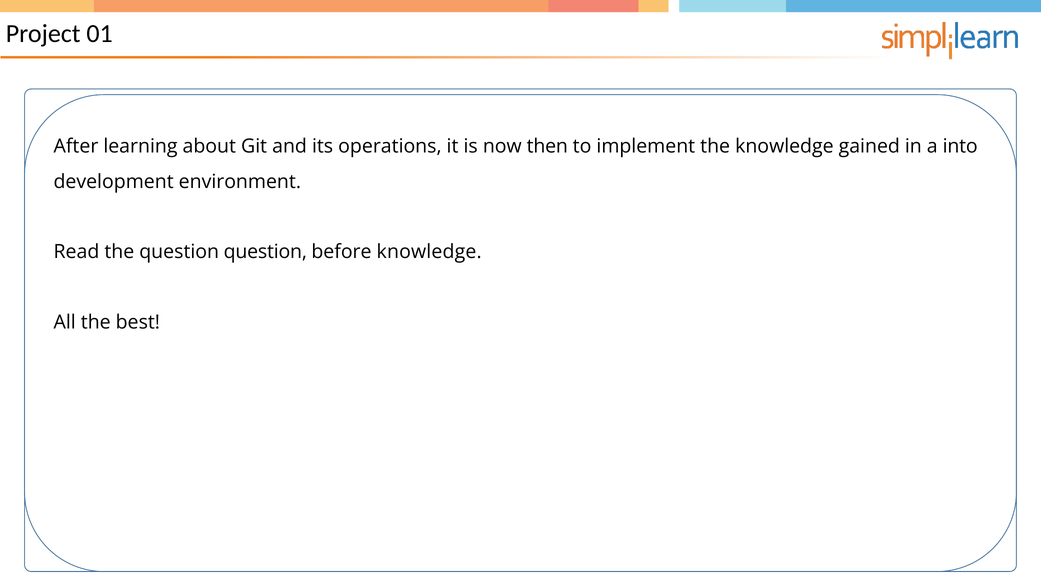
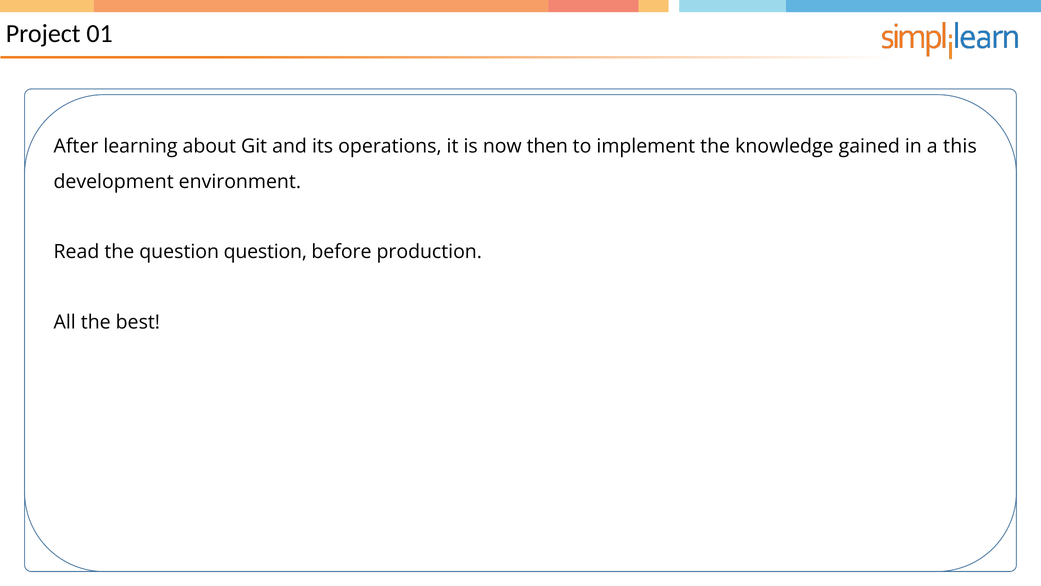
into: into -> this (960, 146)
before knowledge: knowledge -> production (429, 252)
